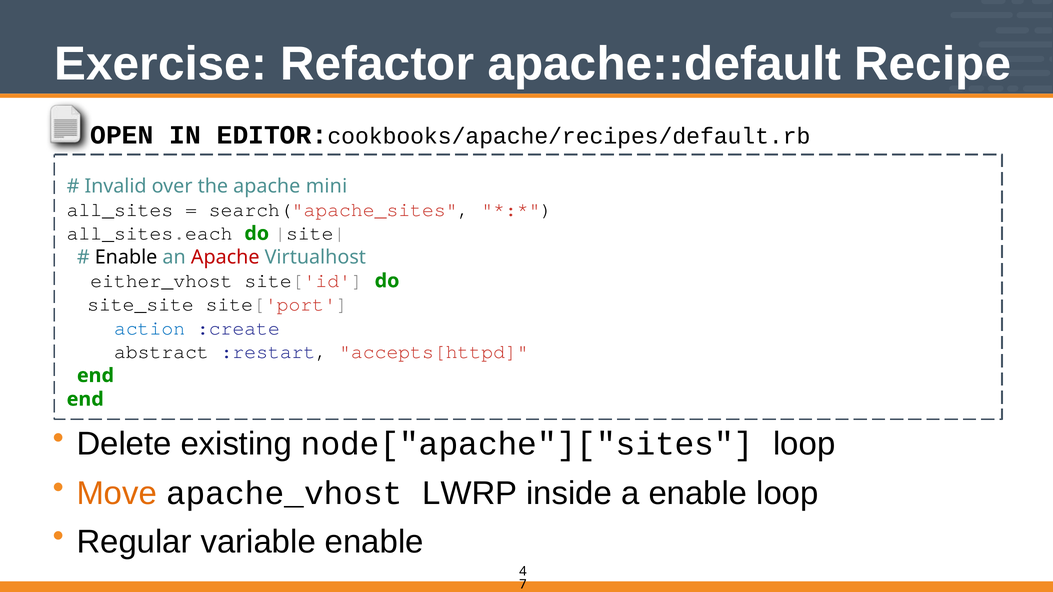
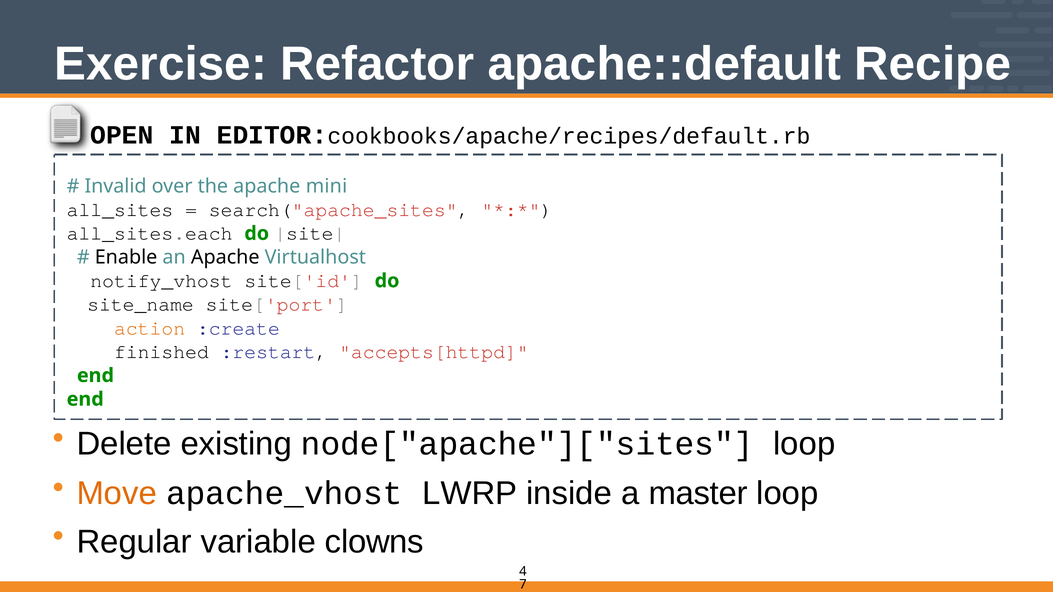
Apache colour: red -> black (225, 257)
either_vhost: either_vhost -> notify_vhost (161, 281)
site_site: site_site -> site_name (141, 305)
action colour: blue -> orange (150, 328)
abstract: abstract -> finished (161, 352)
a enable: enable -> master (698, 494)
variable enable: enable -> clowns (374, 542)
